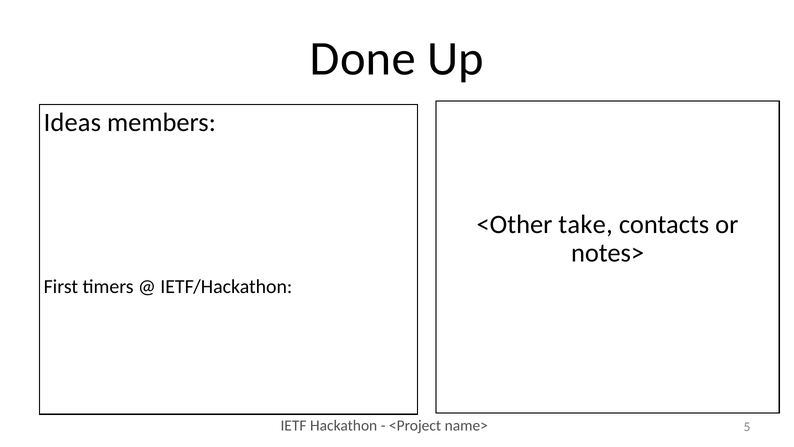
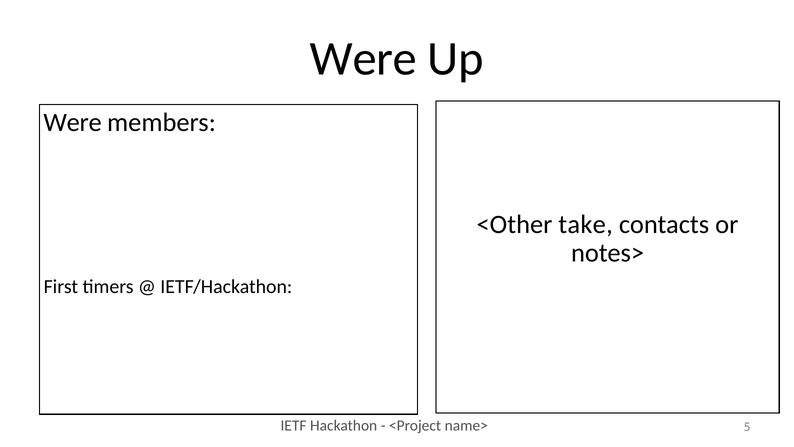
Done: Done -> Were (363, 58)
Ideas: Ideas -> Were (73, 122)
